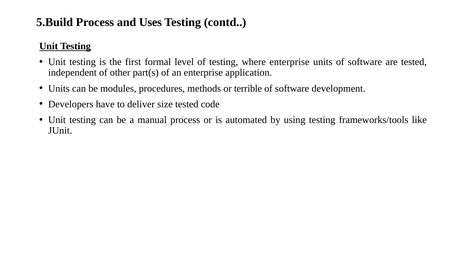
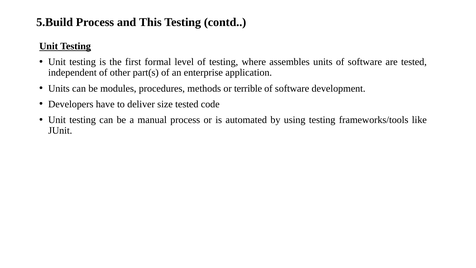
Uses: Uses -> This (150, 22)
where enterprise: enterprise -> assembles (290, 62)
